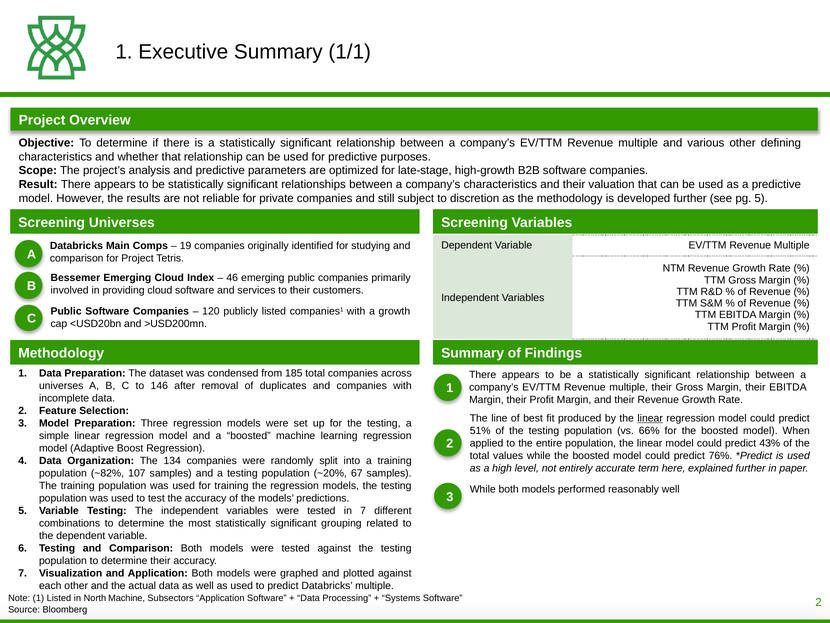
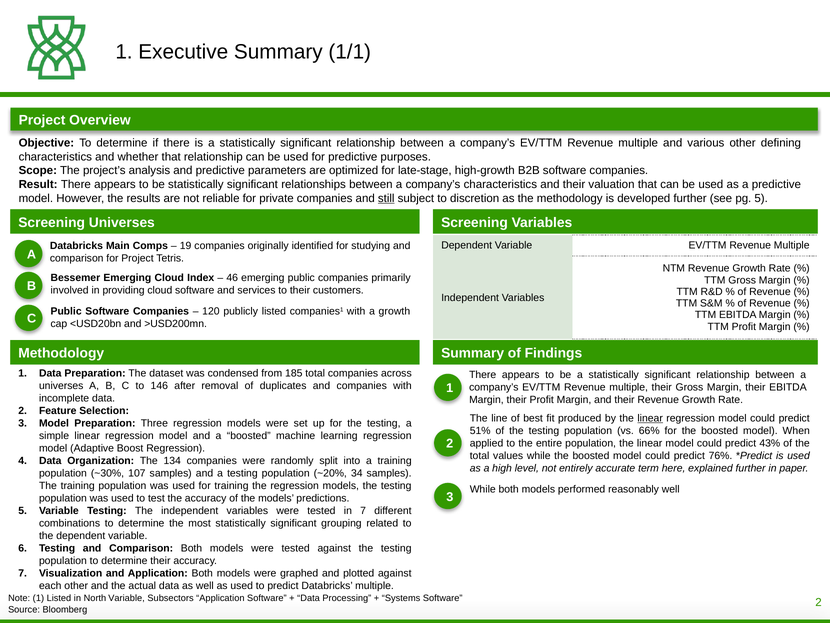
still underline: none -> present (386, 198)
~82%: ~82% -> ~30% (107, 473)
67: 67 -> 34 (357, 473)
North Machine: Machine -> Variable (127, 598)
